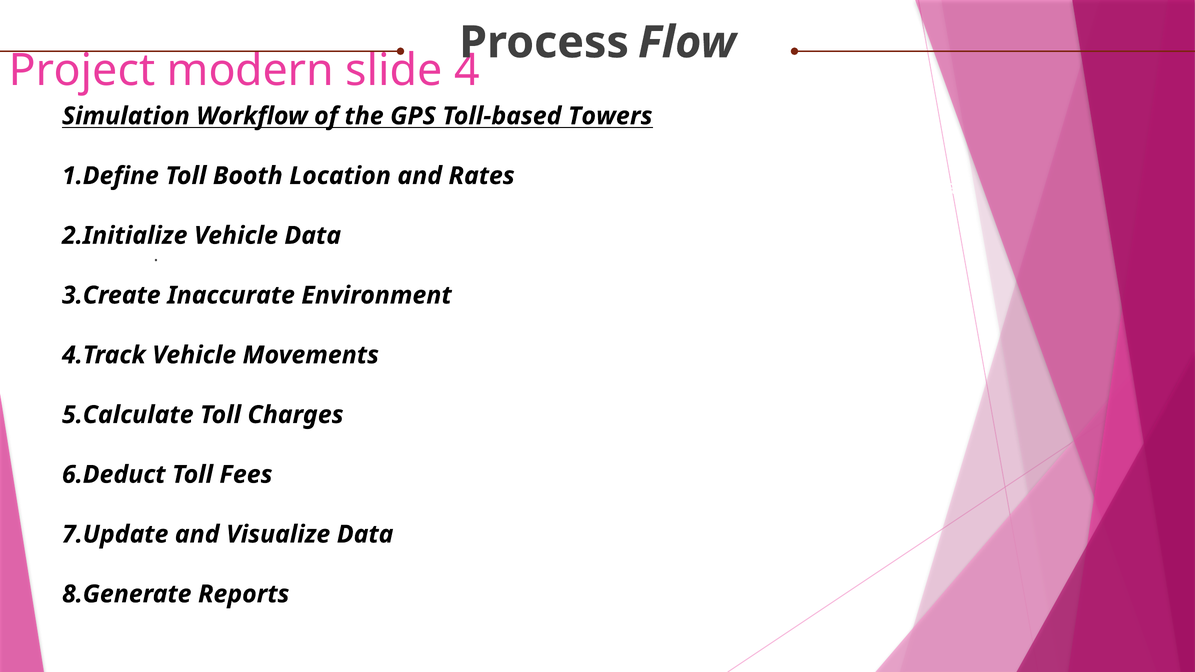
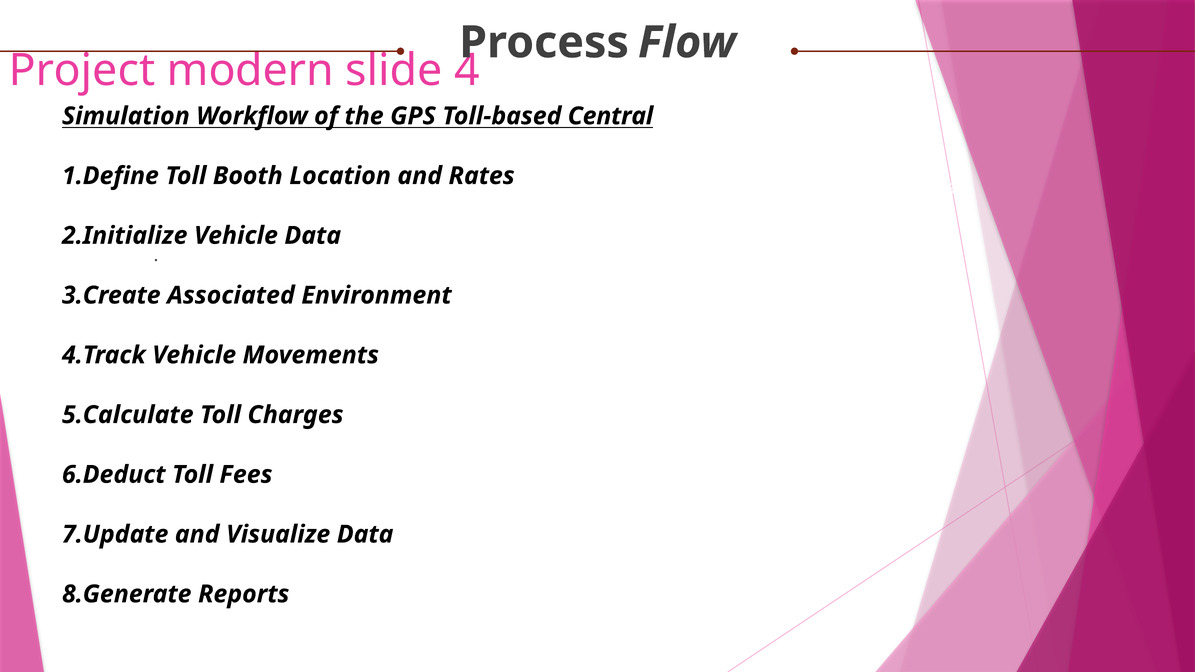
Towers: Towers -> Central (610, 116)
Inaccurate: Inaccurate -> Associated (231, 295)
